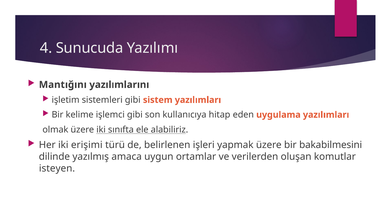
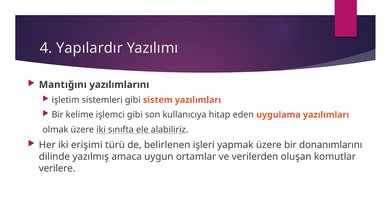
Sunucuda: Sunucuda -> Yapılardır (89, 48)
bakabilmesini: bakabilmesini -> donanımlarını (331, 145)
isteyen: isteyen -> verilere (57, 168)
